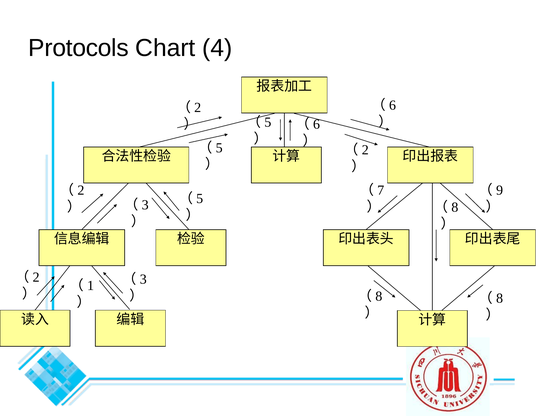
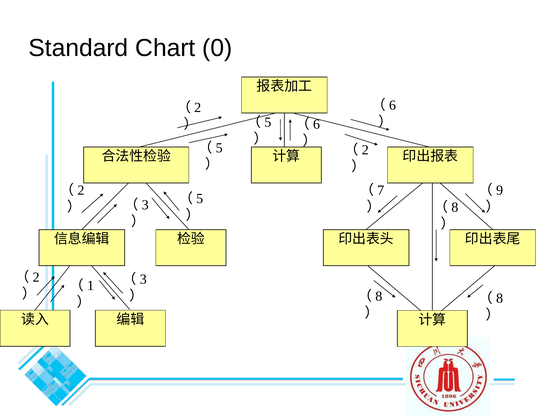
Protocols: Protocols -> Standard (78, 48)
4: 4 -> 0 (217, 48)
